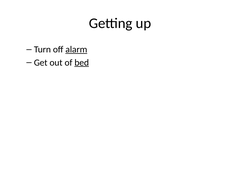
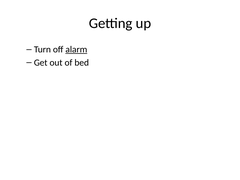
bed underline: present -> none (82, 63)
